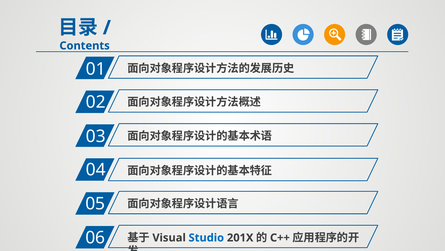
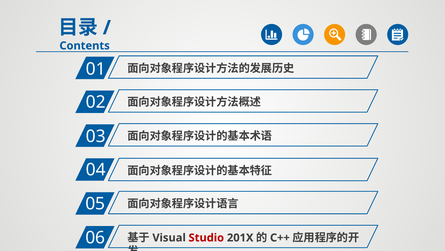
Studio colour: blue -> red (206, 237)
